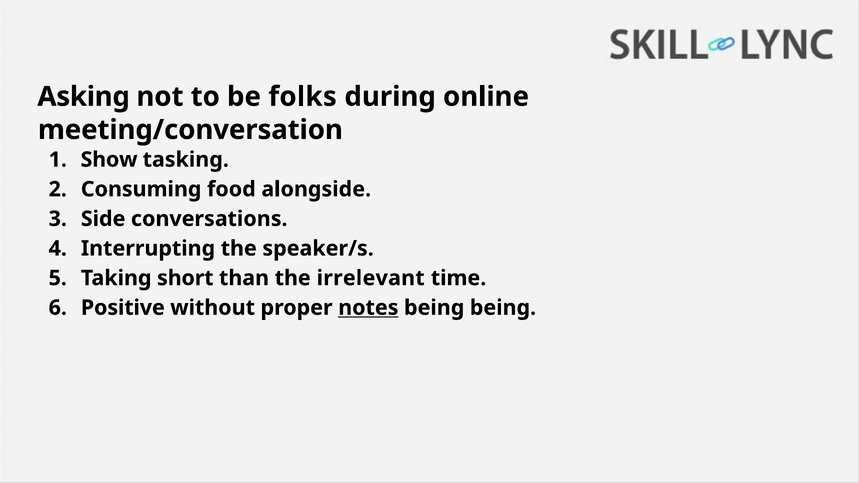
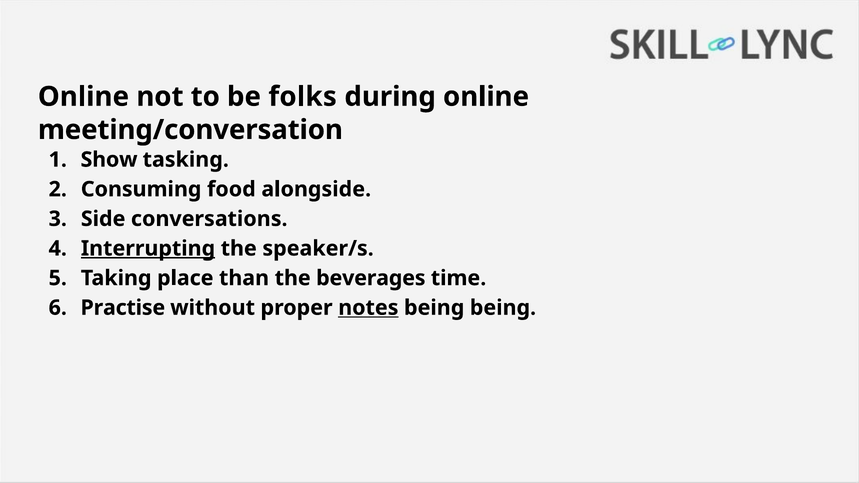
Asking: Asking -> Online (83, 97)
Interrupting underline: none -> present (148, 249)
short: short -> place (185, 278)
irrelevant: irrelevant -> beverages (371, 278)
Positive: Positive -> Practise (123, 308)
